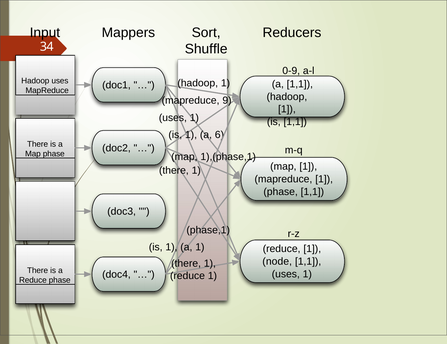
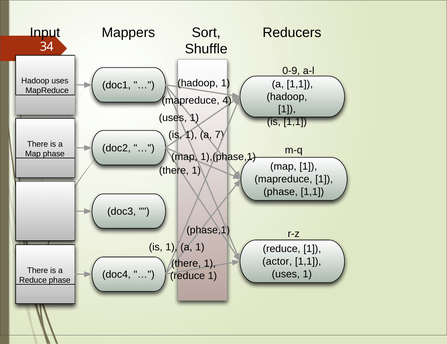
9: 9 -> 4 (227, 100)
6: 6 -> 7 (219, 135)
node: node -> actor (277, 261)
